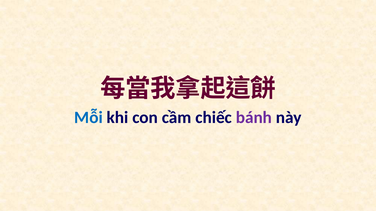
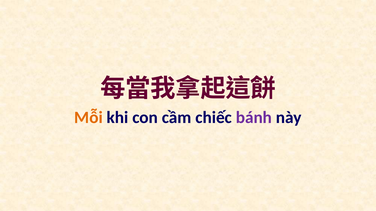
Mỗi colour: blue -> orange (88, 118)
